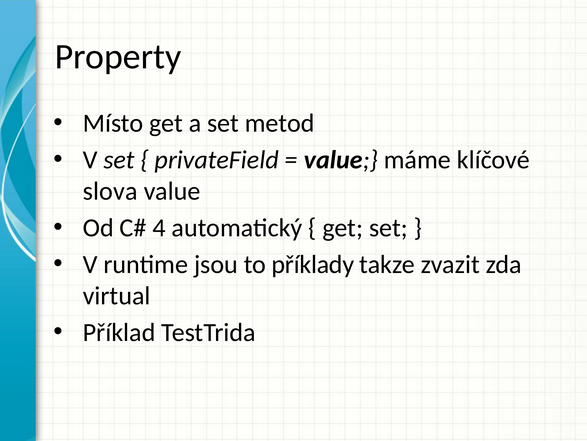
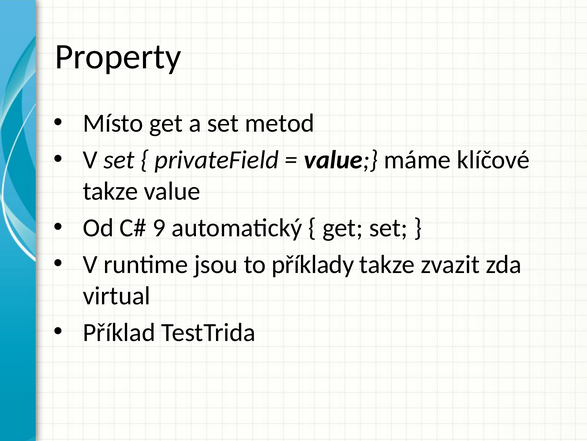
slova: slova -> takze (110, 191)
4: 4 -> 9 (159, 227)
